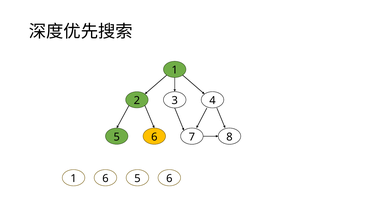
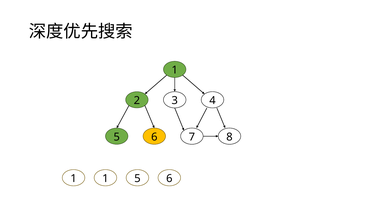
1 6: 6 -> 1 (105, 179)
